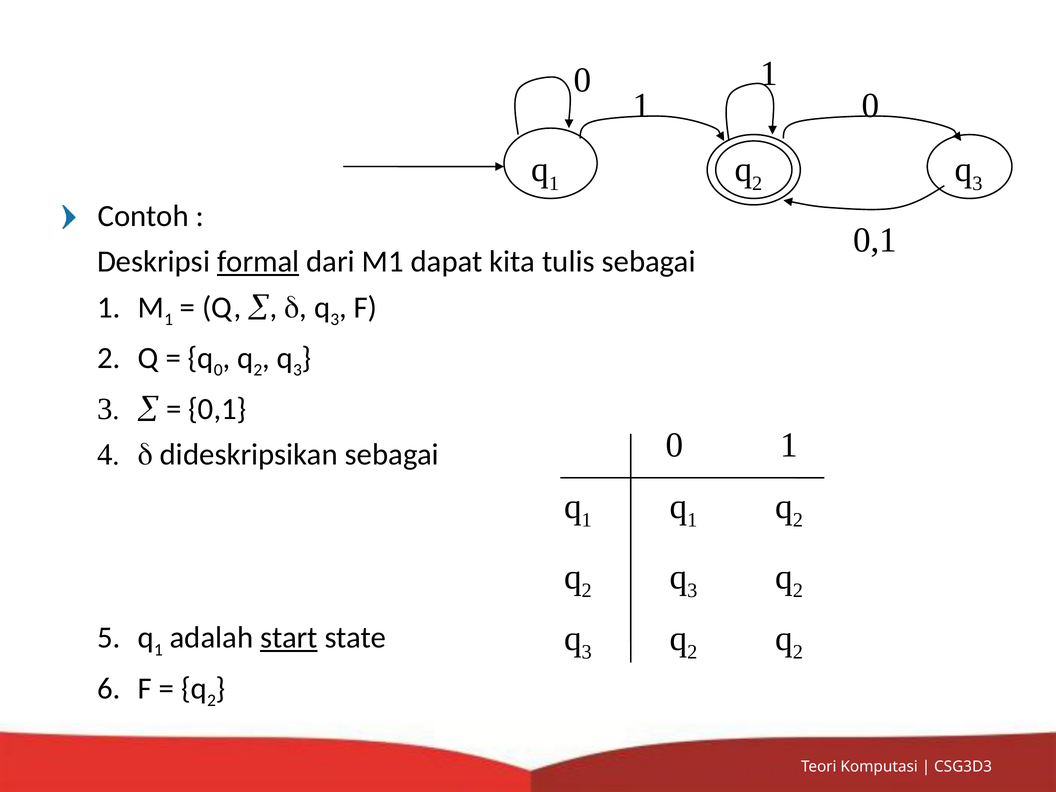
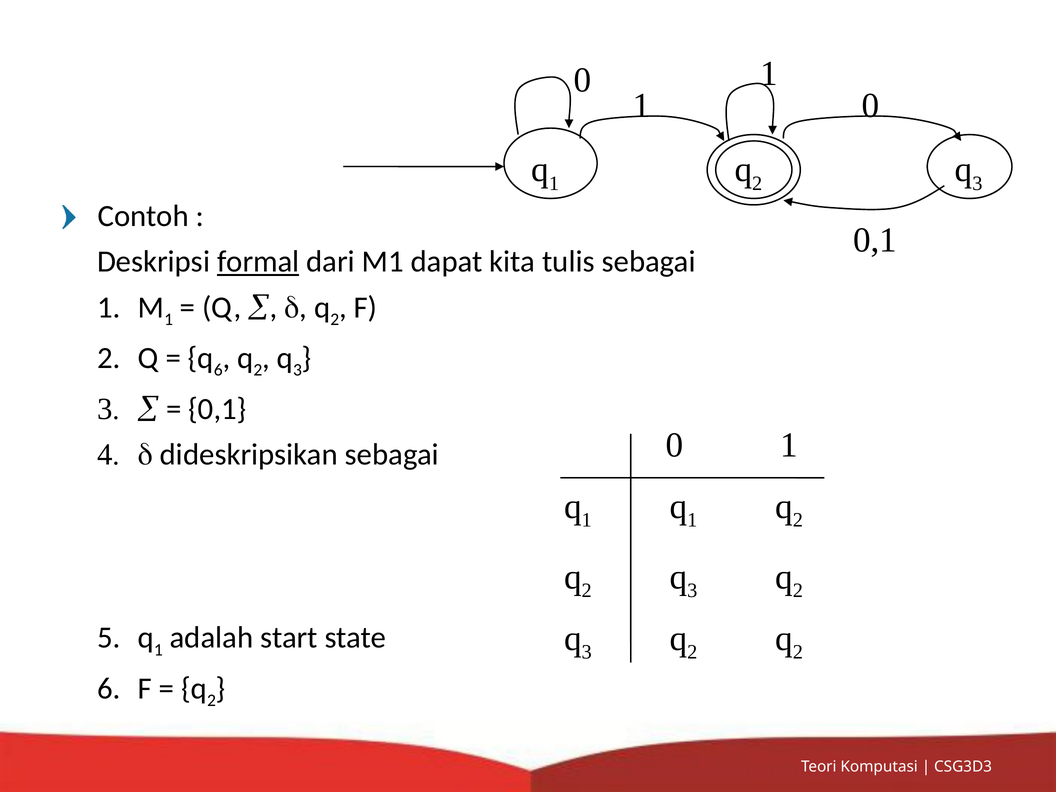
3: 3 -> 2 (335, 319)
q 0: 0 -> 6 (218, 370)
start underline: present -> none (289, 638)
